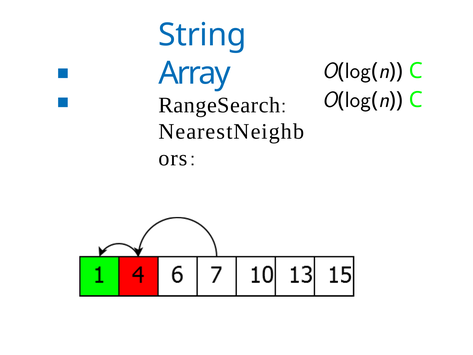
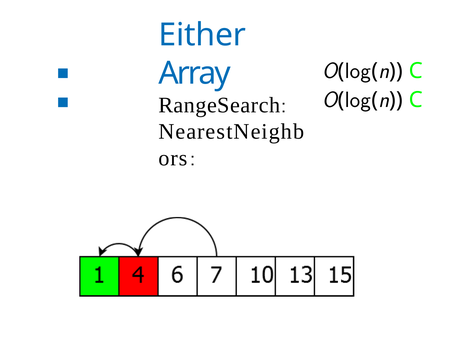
String: String -> Either (202, 35)
